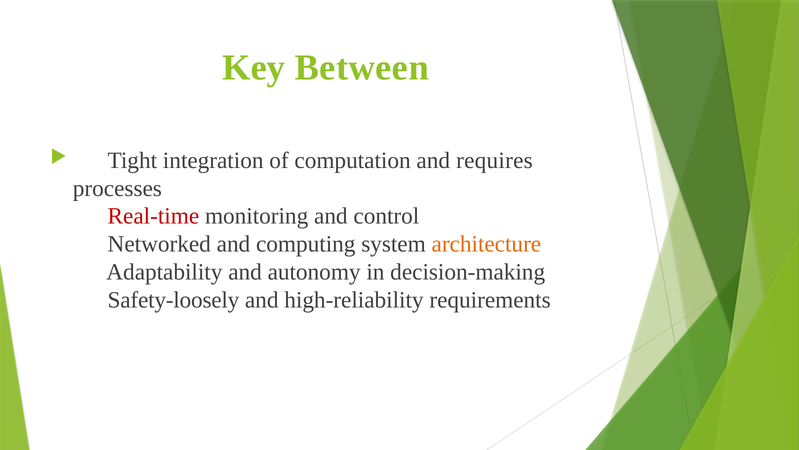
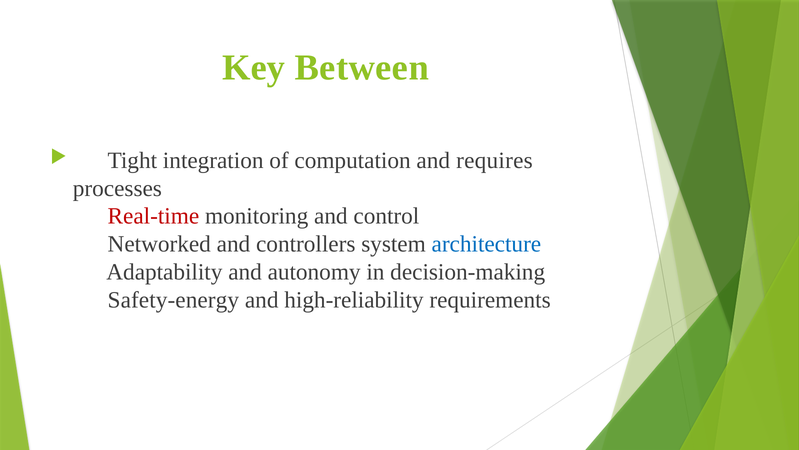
computing: computing -> controllers (306, 244)
architecture colour: orange -> blue (486, 244)
Safety-loosely: Safety-loosely -> Safety-energy (173, 300)
